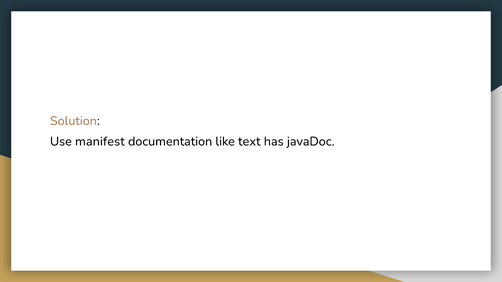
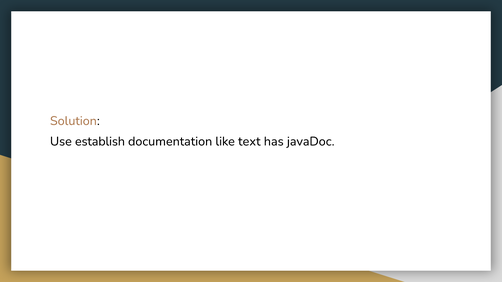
manifest: manifest -> establish (100, 142)
